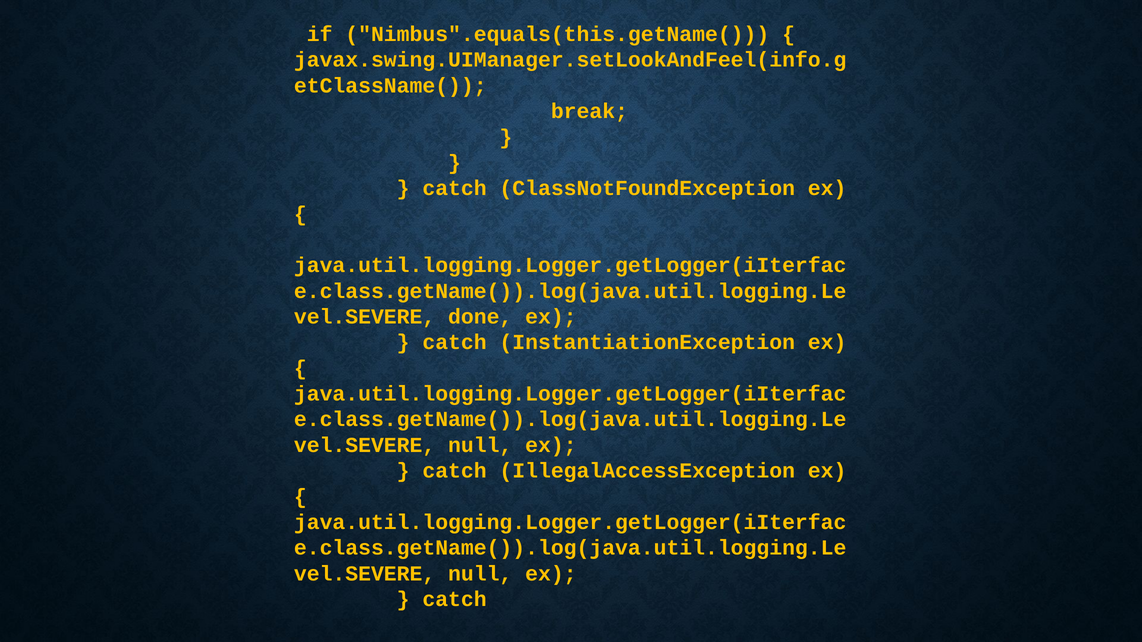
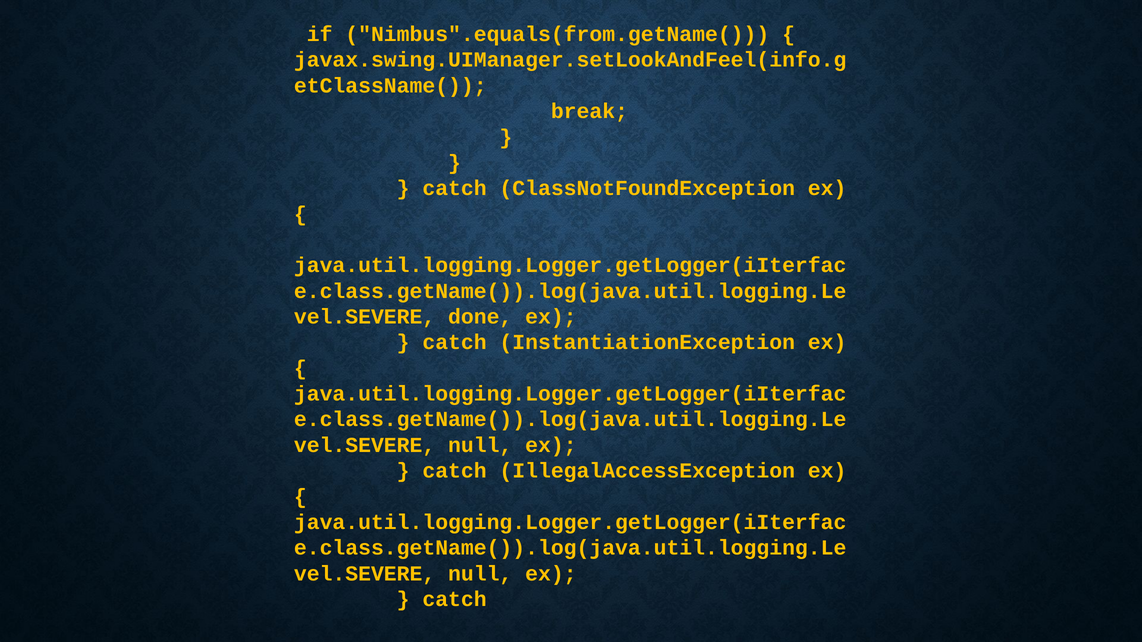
Nimbus".equals(this.getName(: Nimbus".equals(this.getName( -> Nimbus".equals(from.getName( (557, 34)
